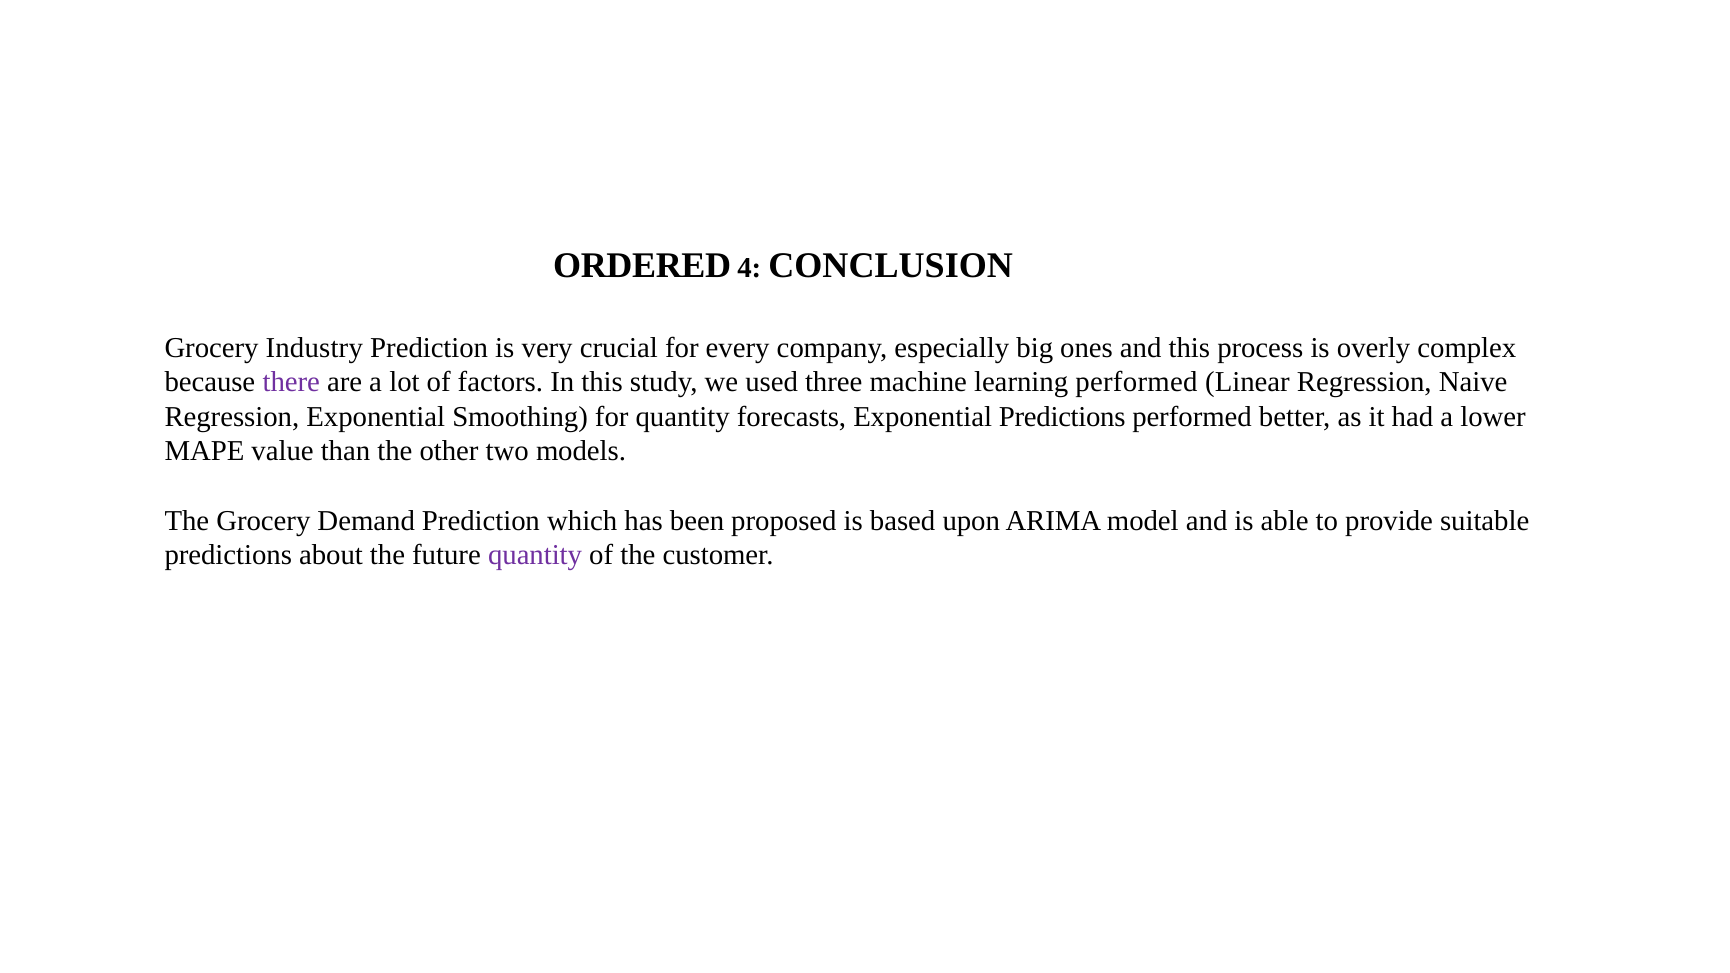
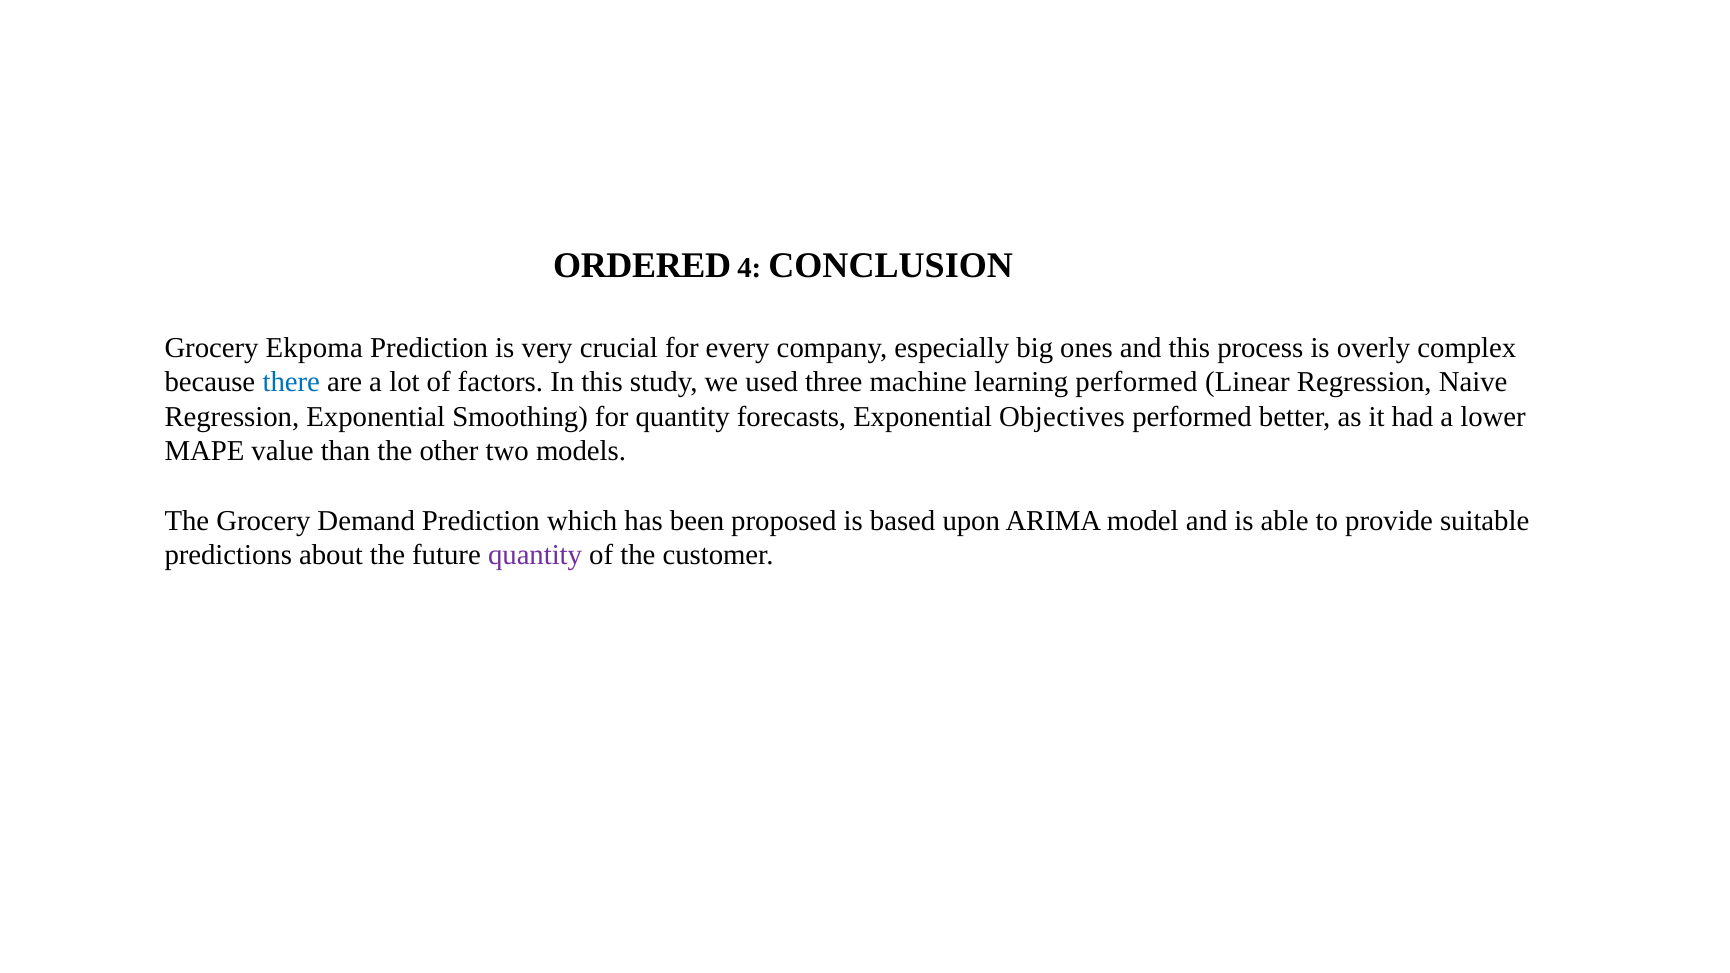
Industry: Industry -> Ekpoma (314, 348)
there colour: purple -> blue (291, 382)
Exponential Predictions: Predictions -> Objectives (1062, 417)
